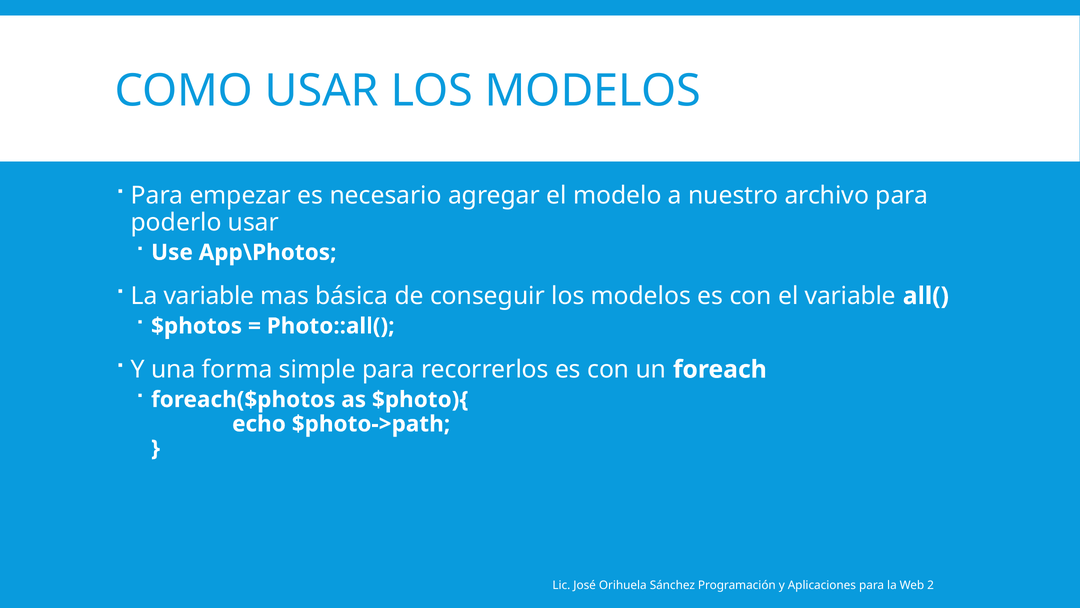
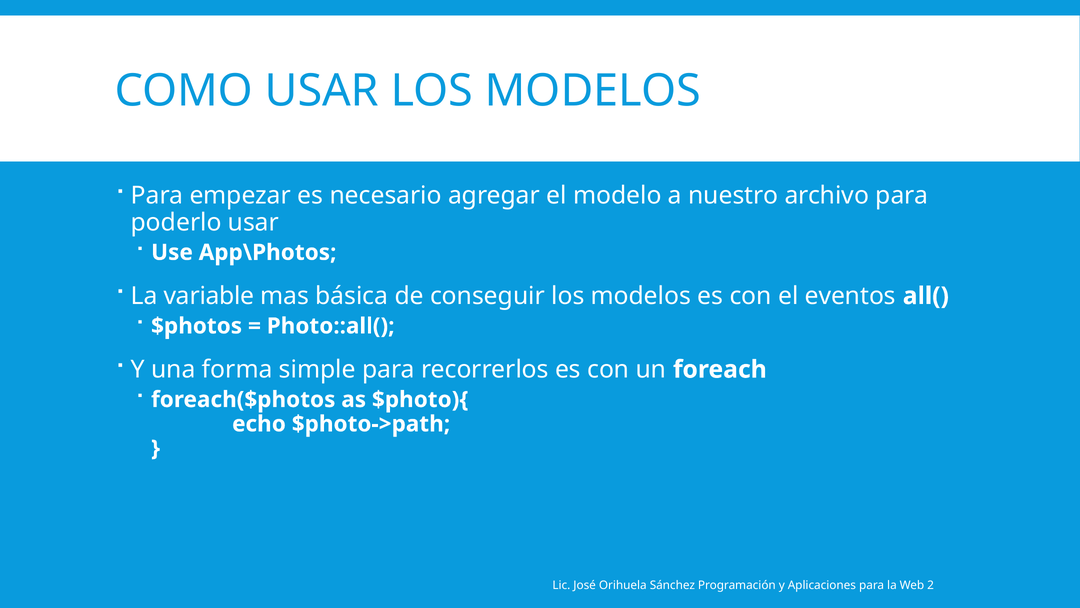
el variable: variable -> eventos (850, 296)
